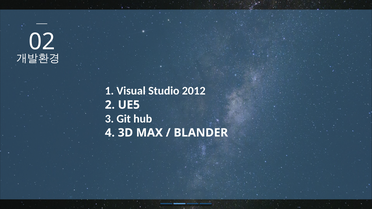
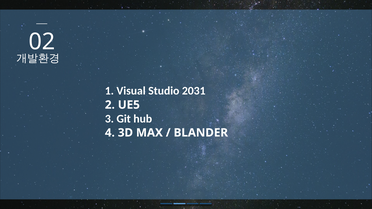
2012: 2012 -> 2031 (194, 91)
